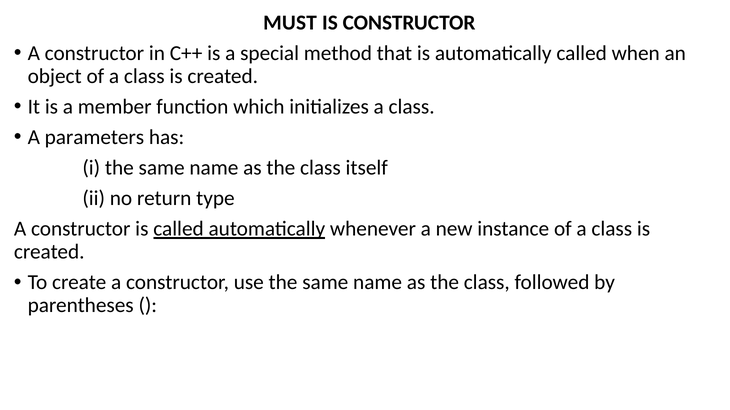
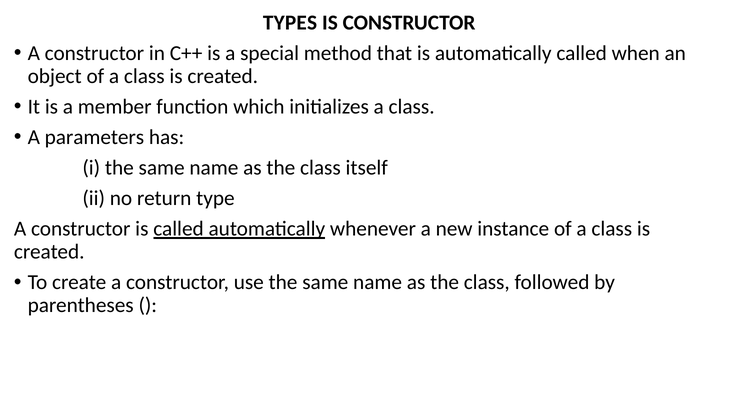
MUST: MUST -> TYPES (290, 23)
